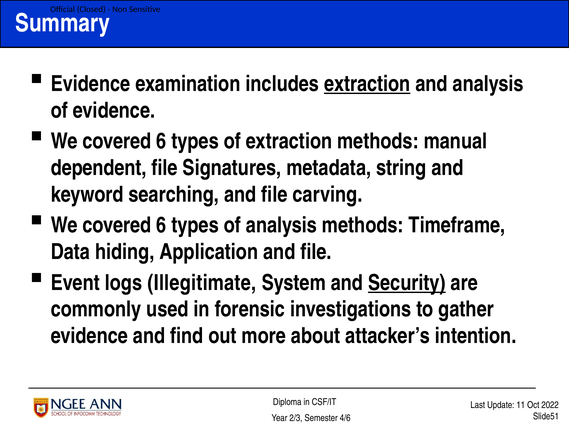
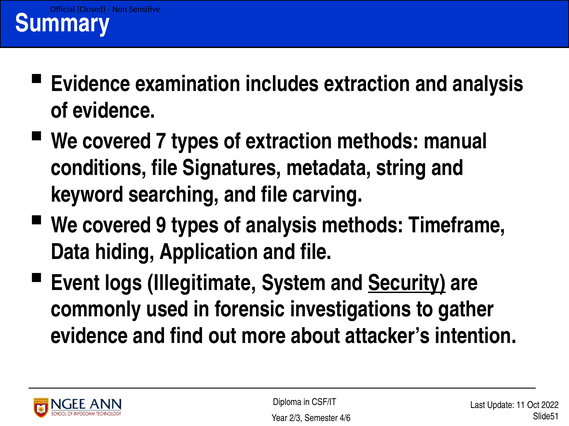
extraction underline: present -> none (367, 84)
6: 6 -> 7 (161, 142)
dependent: dependent -> conditions (99, 168)
6: 6 -> 9 (161, 226)
